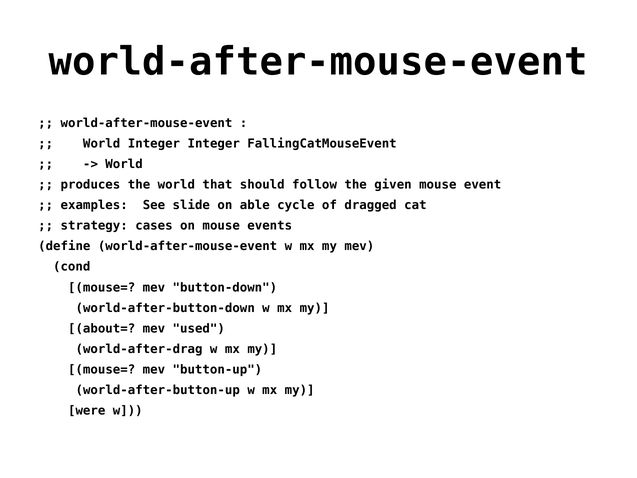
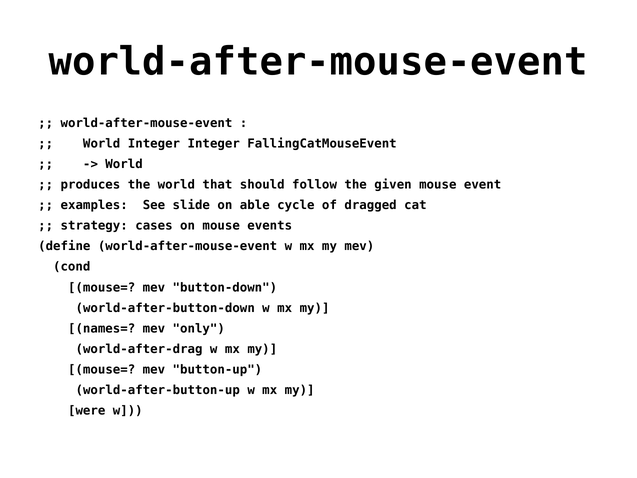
about=: about= -> names= (102, 328)
used: used -> only (199, 328)
